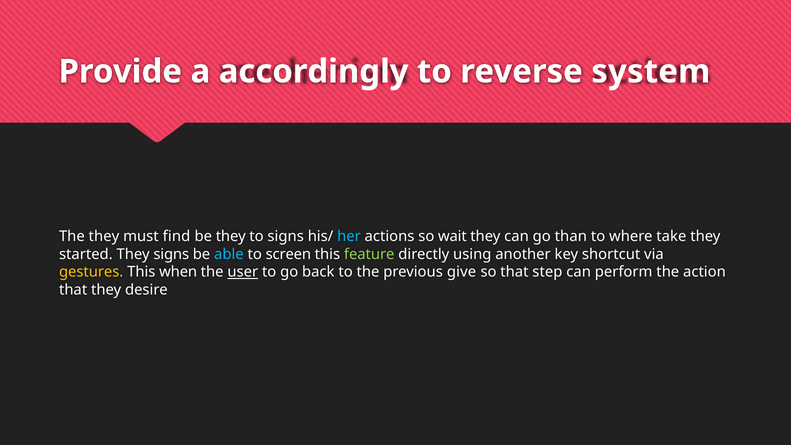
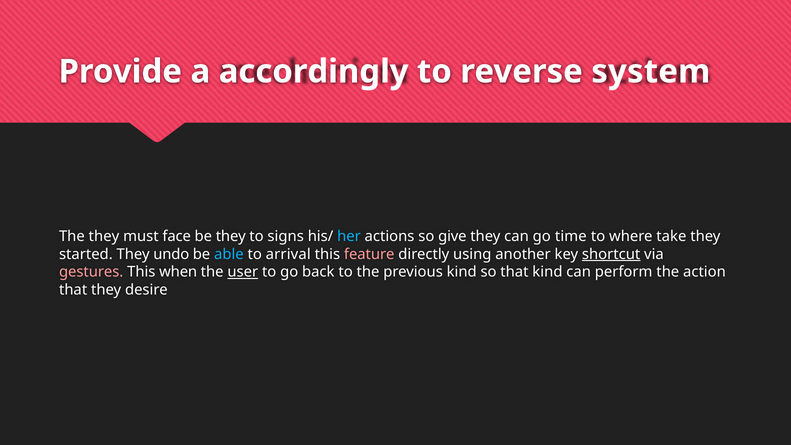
find: find -> face (177, 236)
wait: wait -> give (452, 236)
than: than -> time (571, 236)
They signs: signs -> undo (171, 254)
screen: screen -> arrival (288, 254)
feature colour: light green -> pink (369, 254)
shortcut underline: none -> present (611, 254)
gestures colour: yellow -> pink (91, 272)
previous give: give -> kind (462, 272)
that step: step -> kind (547, 272)
